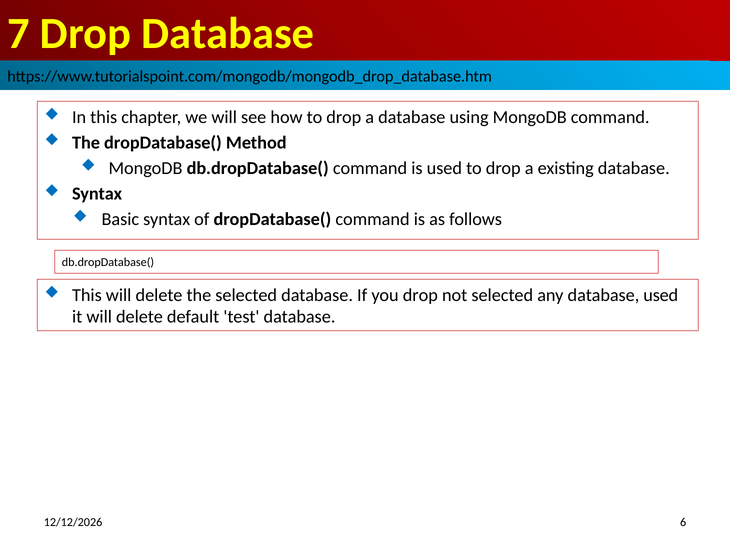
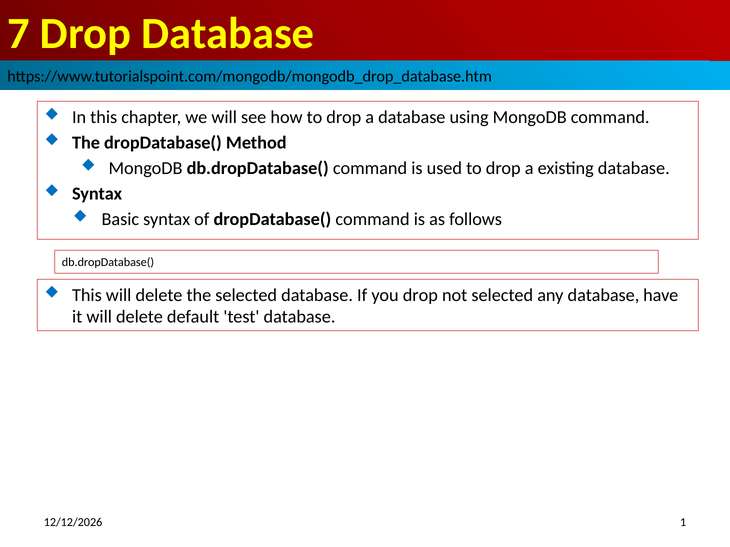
database used: used -> have (661, 295)
6: 6 -> 1 (683, 523)
